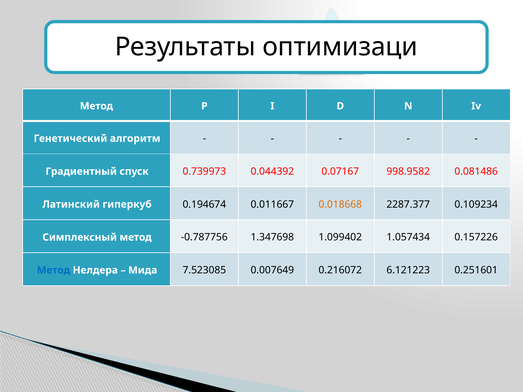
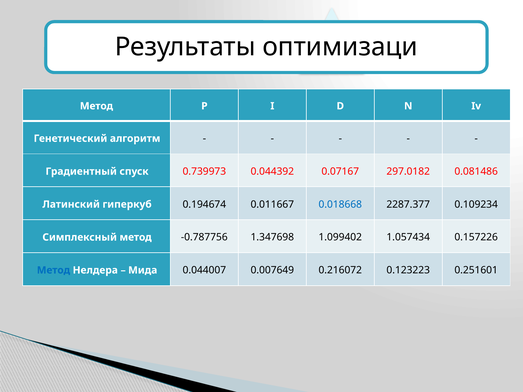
998.9582: 998.9582 -> 297.0182 (408, 172)
0.018668 colour: orange -> blue (340, 204)
7.523085: 7.523085 -> 0.044007 (204, 270)
6.121223: 6.121223 -> 0.123223 (408, 270)
